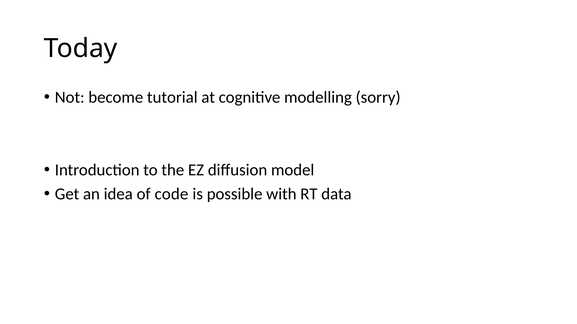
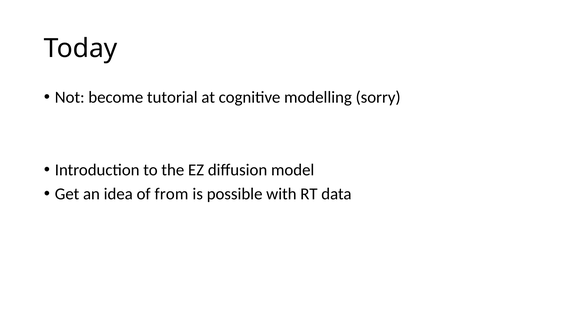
code: code -> from (171, 194)
